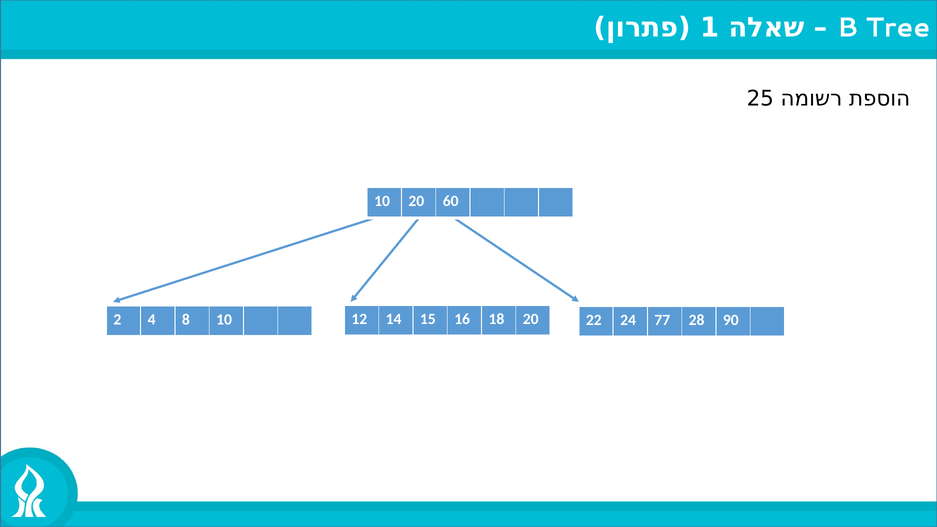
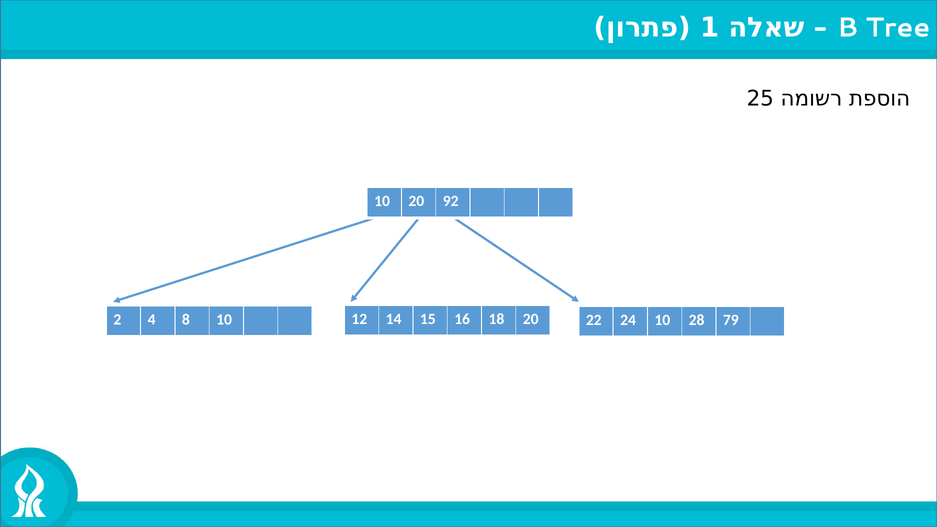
60: 60 -> 92 (451, 201)
24 77: 77 -> 10 (662, 320)
90: 90 -> 79 (731, 320)
